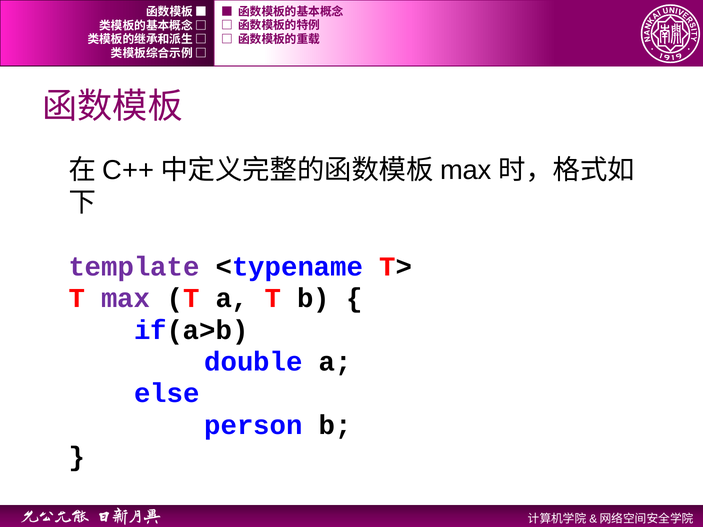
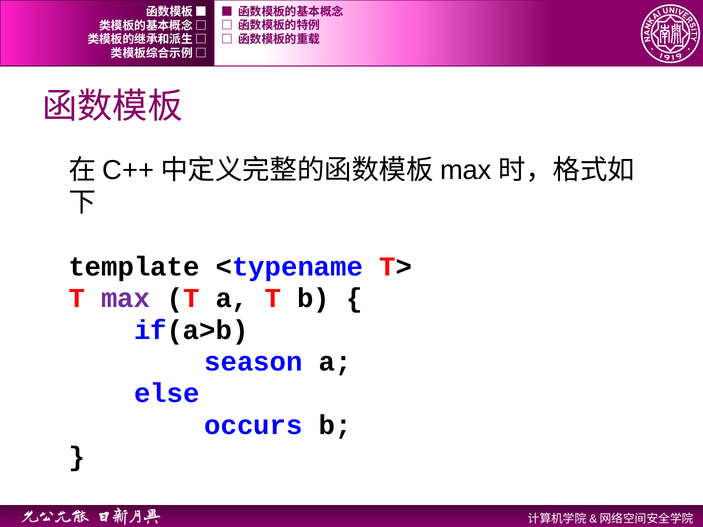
template colour: purple -> black (134, 267)
double: double -> season (253, 362)
person: person -> occurs (253, 425)
